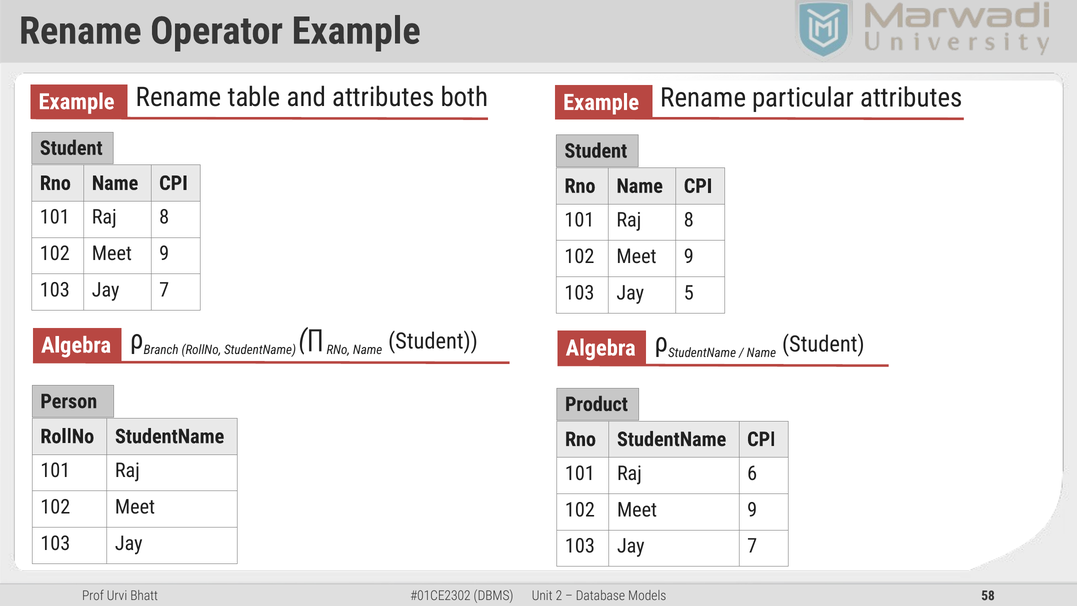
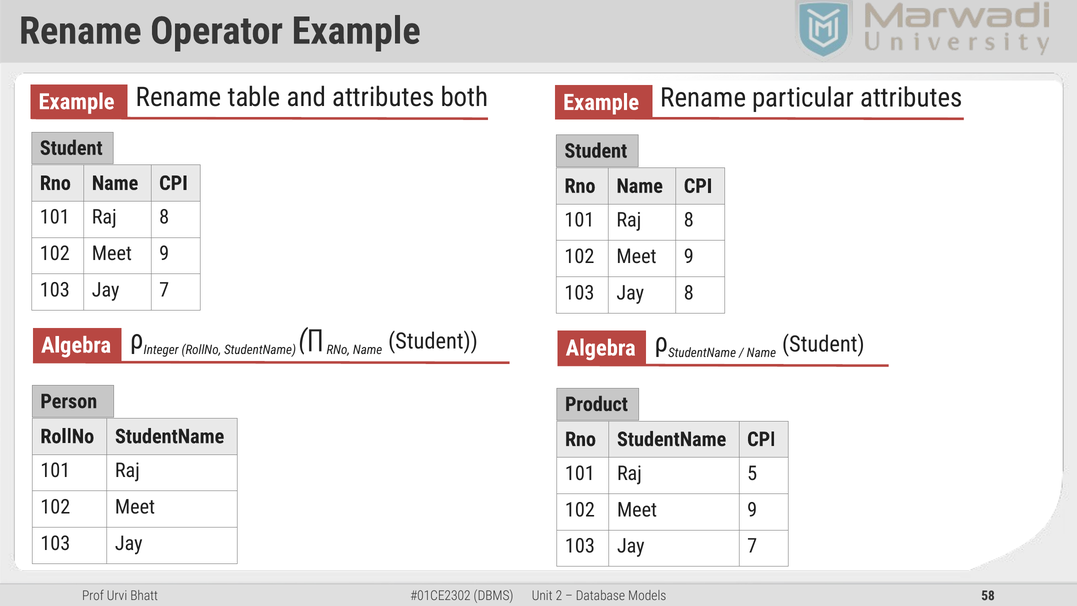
Jay 5: 5 -> 8 (689, 293)
Branch: Branch -> Integer (161, 350)
6: 6 -> 5 (752, 473)
